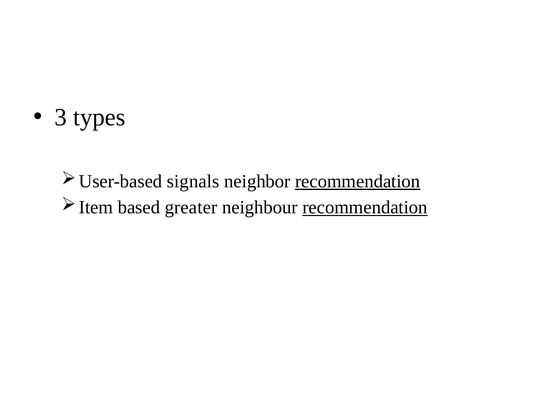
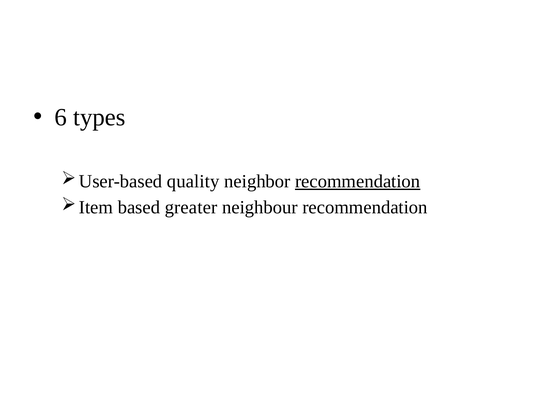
3: 3 -> 6 (61, 117)
signals: signals -> quality (193, 181)
recommendation underline: present -> none (365, 208)
